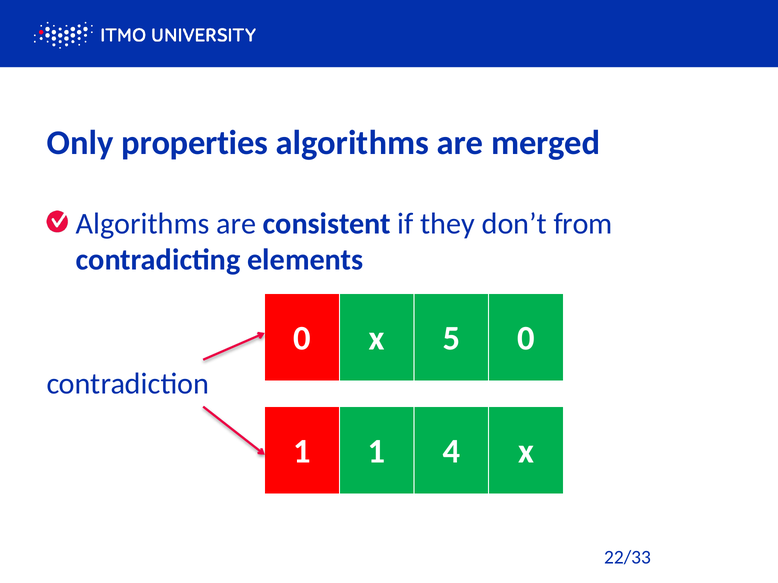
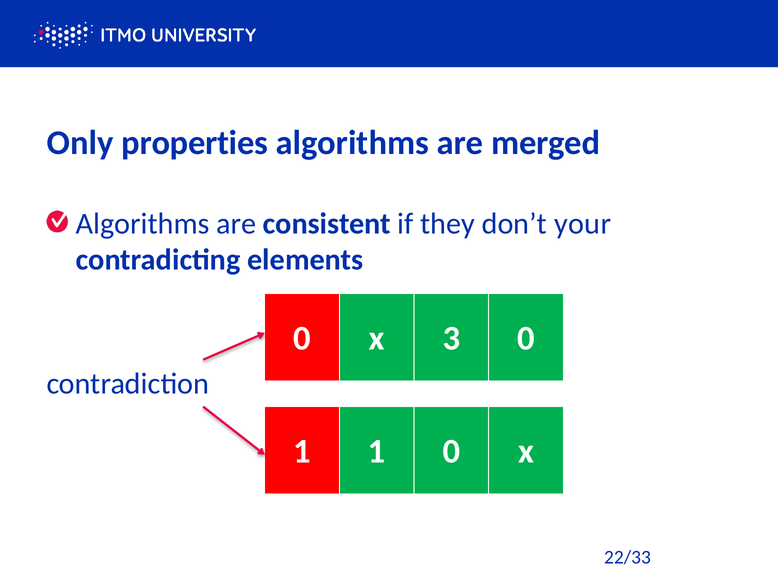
from: from -> your (583, 224)
5: 5 -> 3 (451, 338)
1 4: 4 -> 0 (451, 452)
